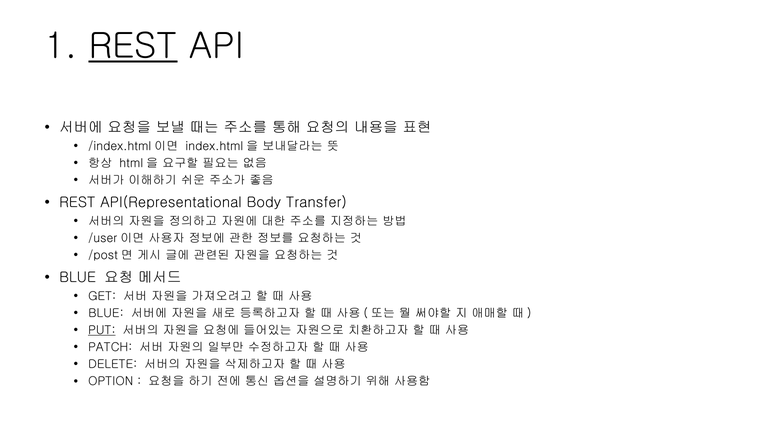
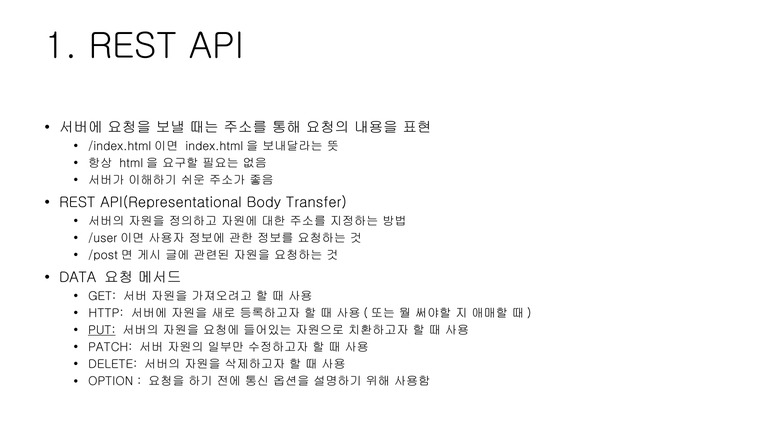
REST underline: present -> none (133, 46)
BLUE: BLUE -> DATA (78, 278)
BLUE: BLUE -> HTTP (106, 313)
